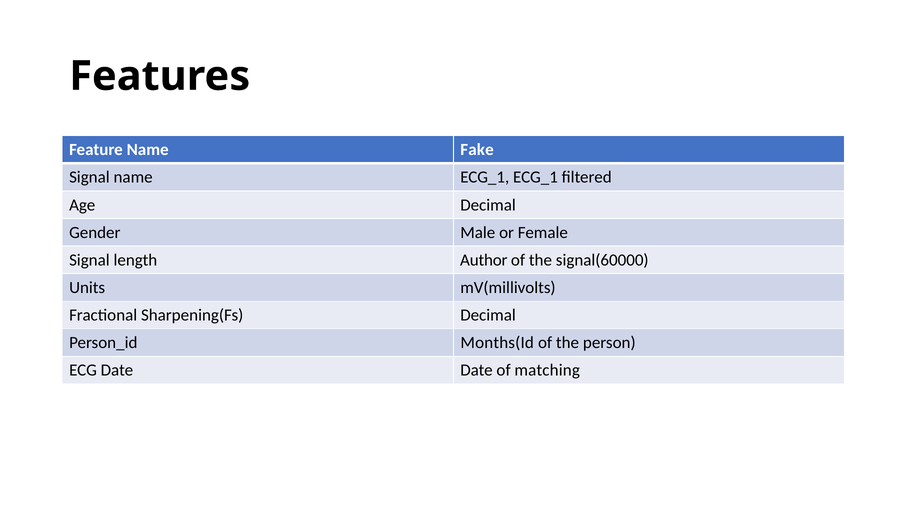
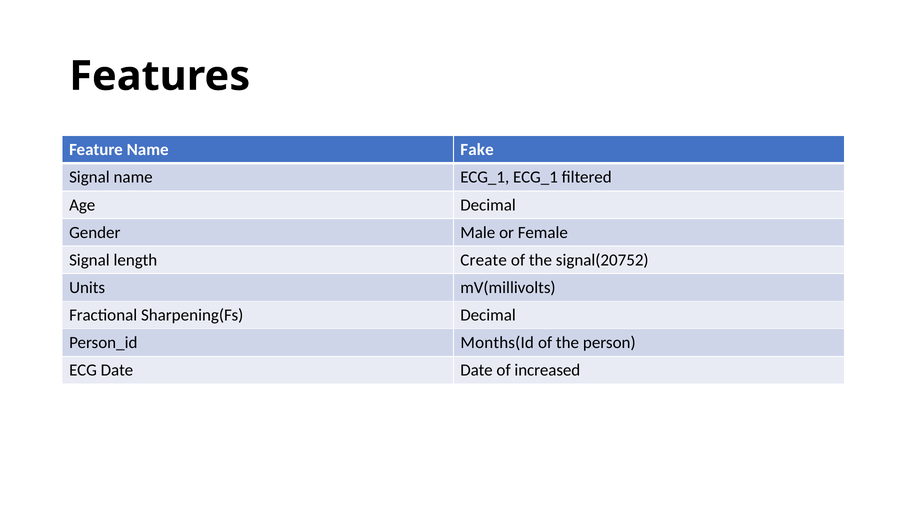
Author: Author -> Create (484, 260)
signal(60000: signal(60000 -> signal(20752 (602, 260)
matching: matching -> increased (547, 370)
